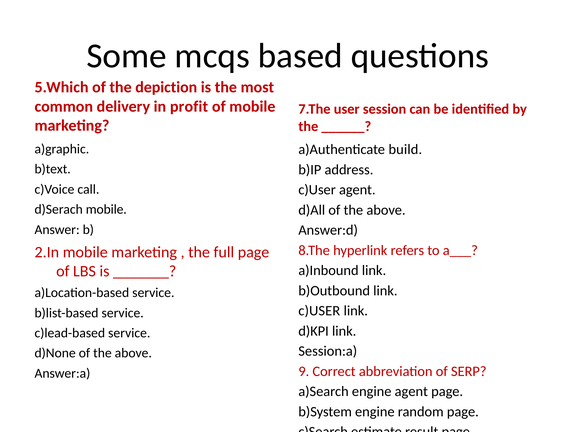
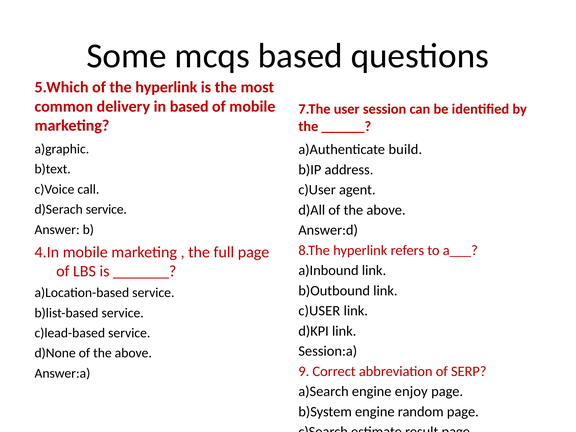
the depiction: depiction -> hyperlink (166, 87)
in profit: profit -> based (189, 106)
d)Serach mobile: mobile -> service (106, 209)
2.In: 2.In -> 4.In (47, 252)
engine agent: agent -> enjoy (411, 391)
